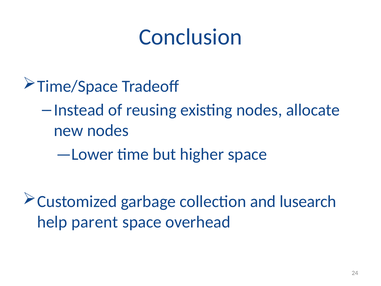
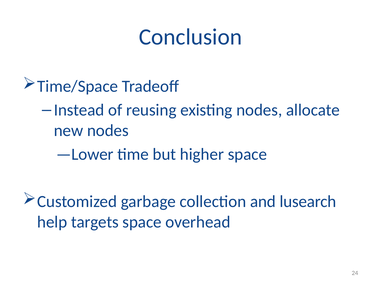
parent: parent -> targets (95, 222)
